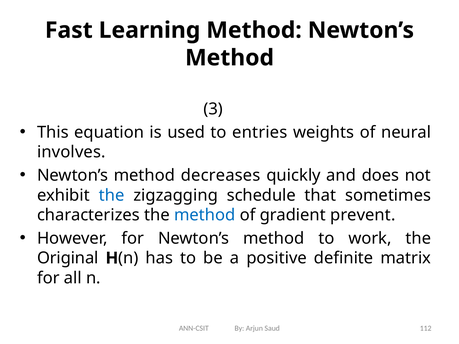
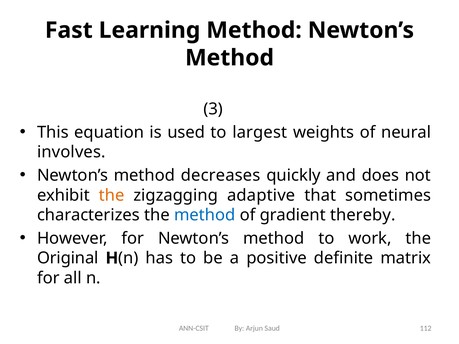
entries: entries -> largest (260, 132)
the colour: blue -> orange (112, 195)
schedule: schedule -> adaptive (261, 195)
prevent: prevent -> thereby (363, 215)
